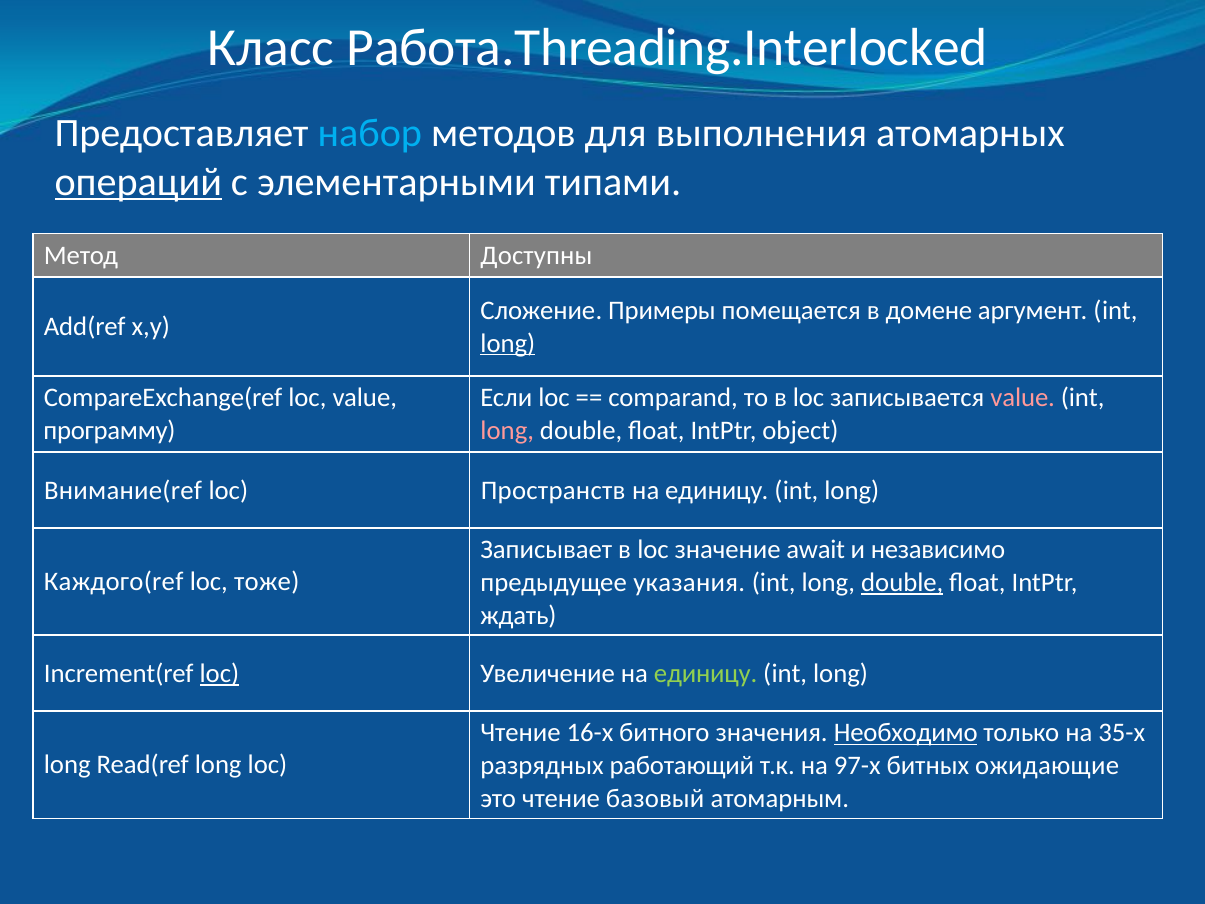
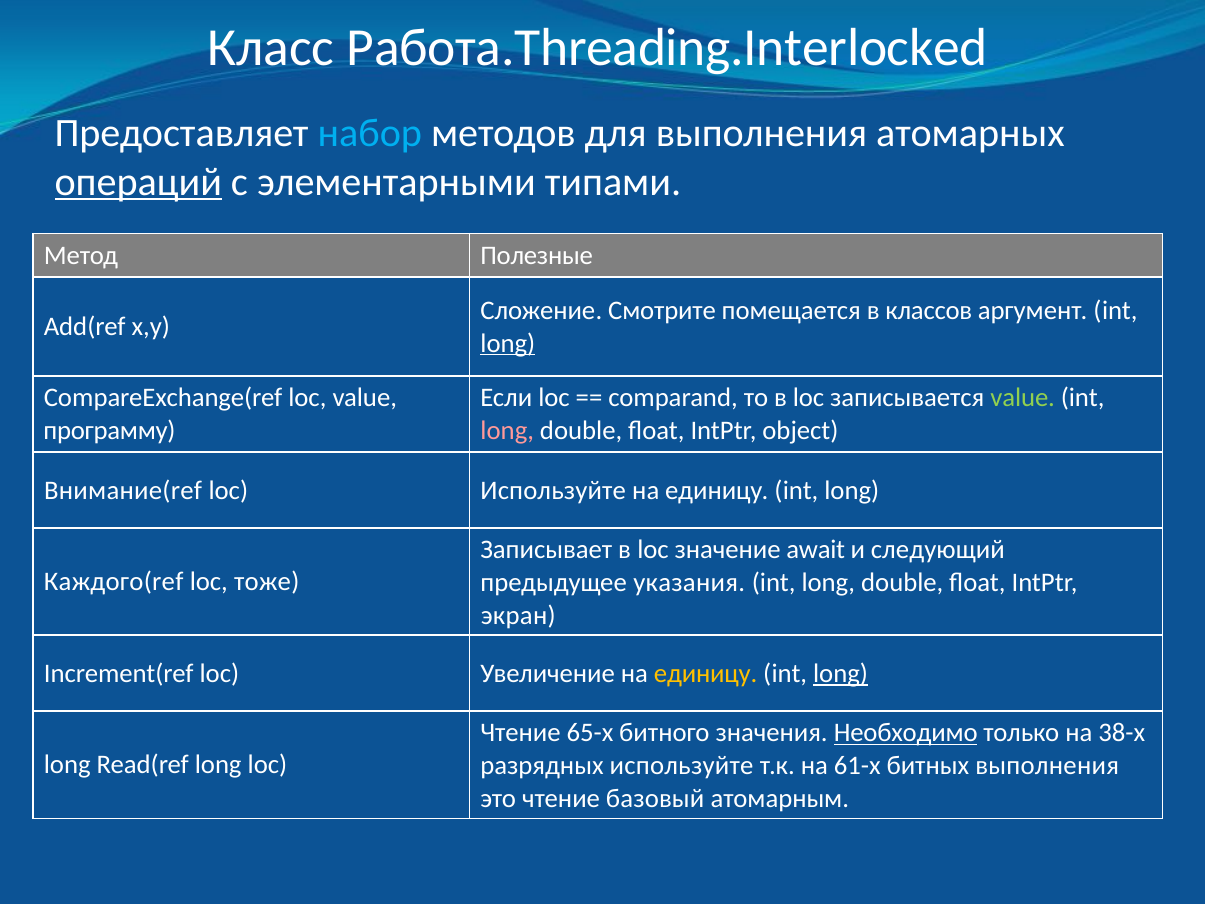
Доступны: Доступны -> Полезные (537, 256)
Примеры: Примеры -> Смотрите (662, 310)
домене: домене -> классов (929, 310)
value colour: pink -> light green (1023, 398)
loc Пространств: Пространств -> Используйте (553, 490)
независимо: независимо -> следующий (938, 550)
double underline: present -> none (902, 582)
ждать: ждать -> экран (518, 615)
loc underline: present -> none (219, 673)
единицу colour: light green -> yellow (706, 673)
long underline: none -> present (841, 673)
16-х: 16-х -> 65-х (590, 733)
35-х: 35-х -> 38-х (1122, 733)
разрядных работающий: работающий -> используйте (682, 766)
97-х: 97-х -> 61-х (857, 766)
битных ожидающие: ожидающие -> выполнения (1047, 766)
